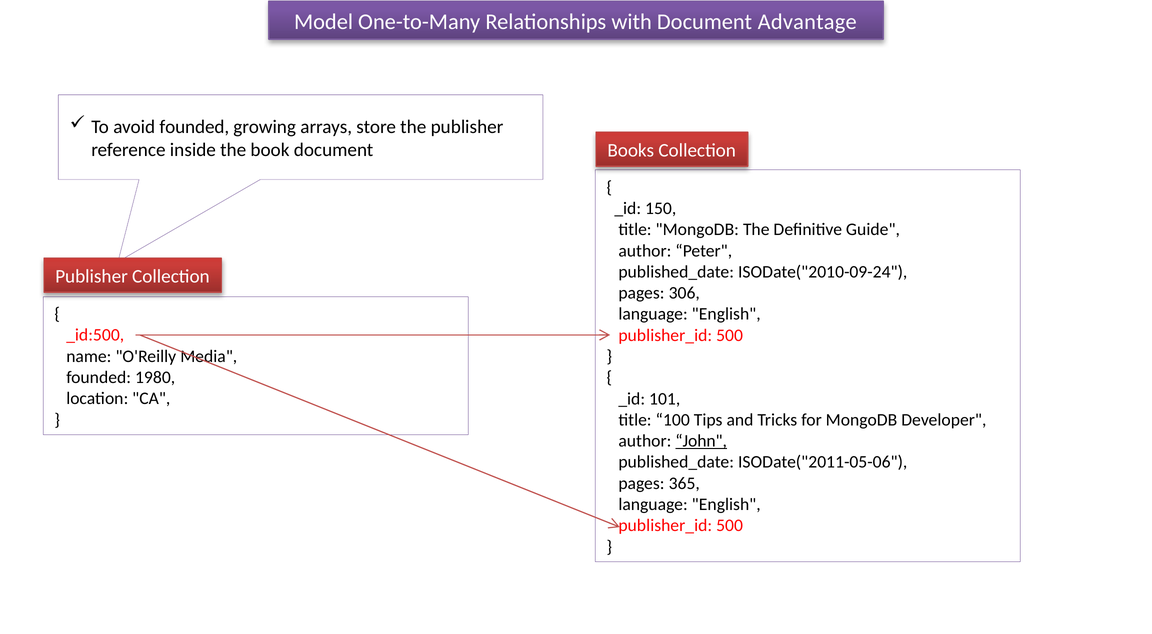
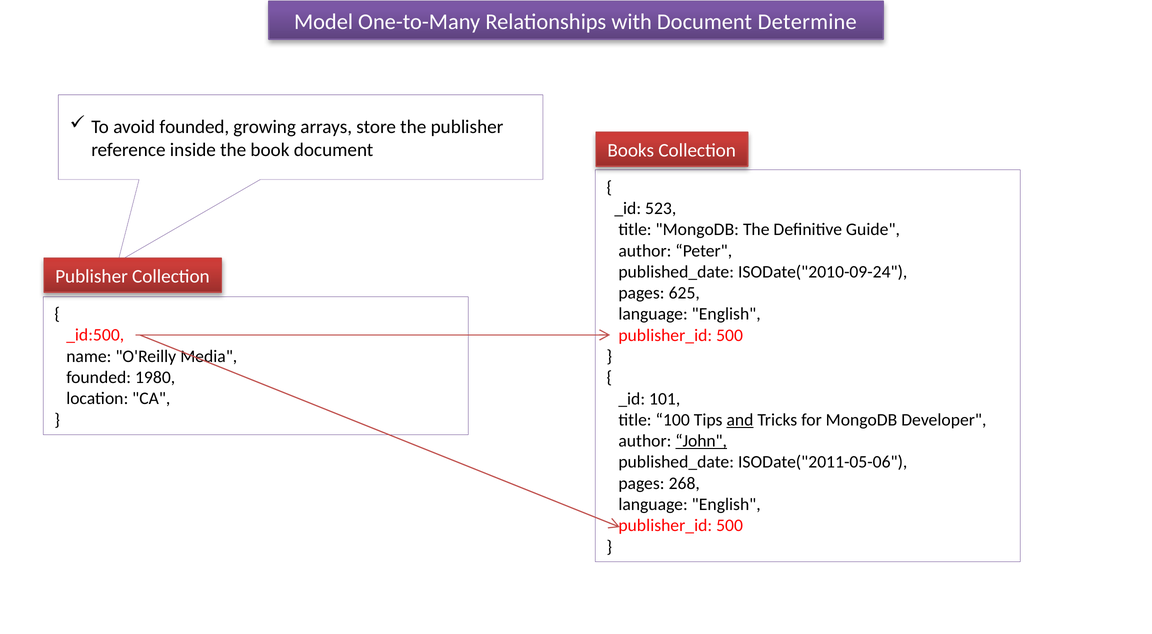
Advantage: Advantage -> Determine (807, 22)
150: 150 -> 523 (661, 208)
306: 306 -> 625 (684, 293)
and underline: none -> present (740, 420)
365: 365 -> 268 (684, 483)
